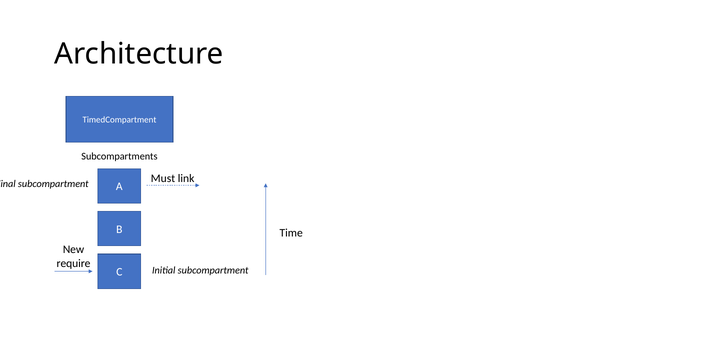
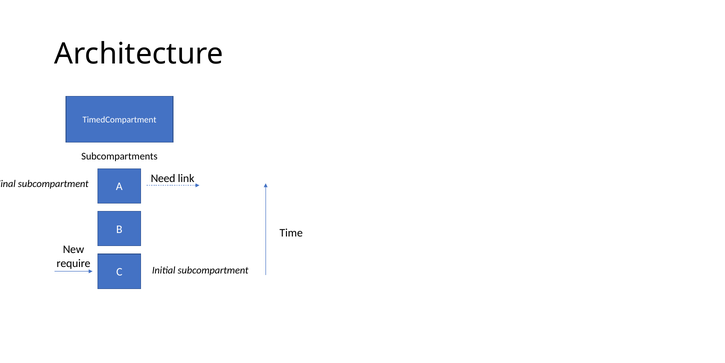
Must: Must -> Need (163, 178)
